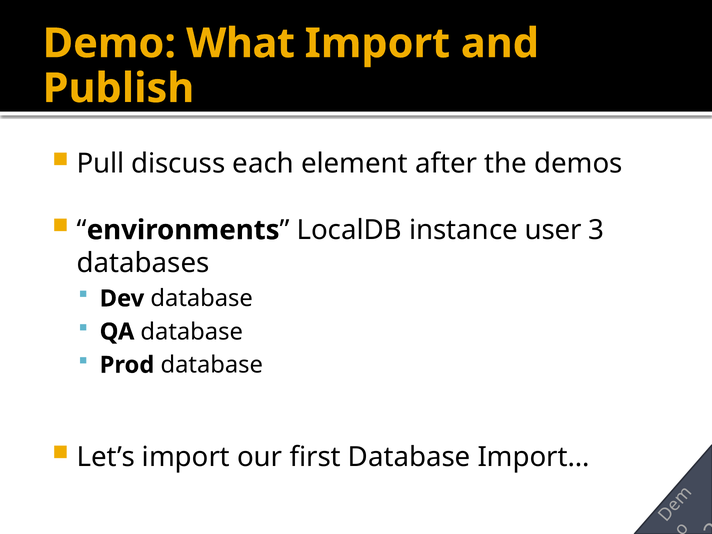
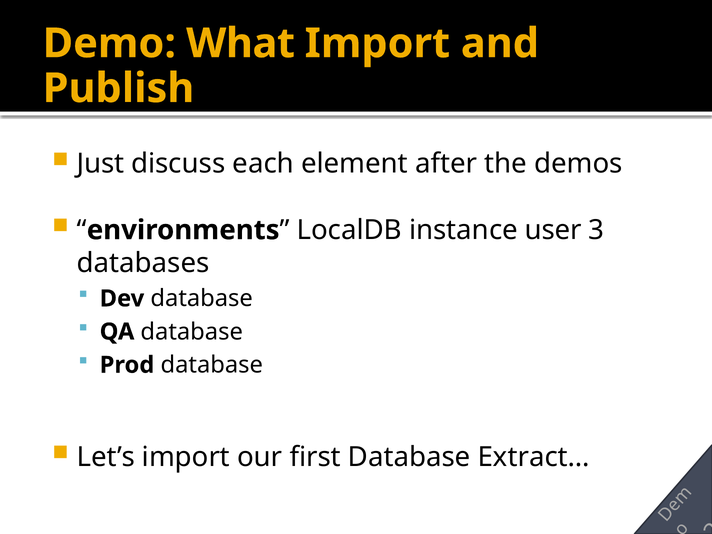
Pull: Pull -> Just (101, 164)
Import…: Import… -> Extract… (534, 457)
